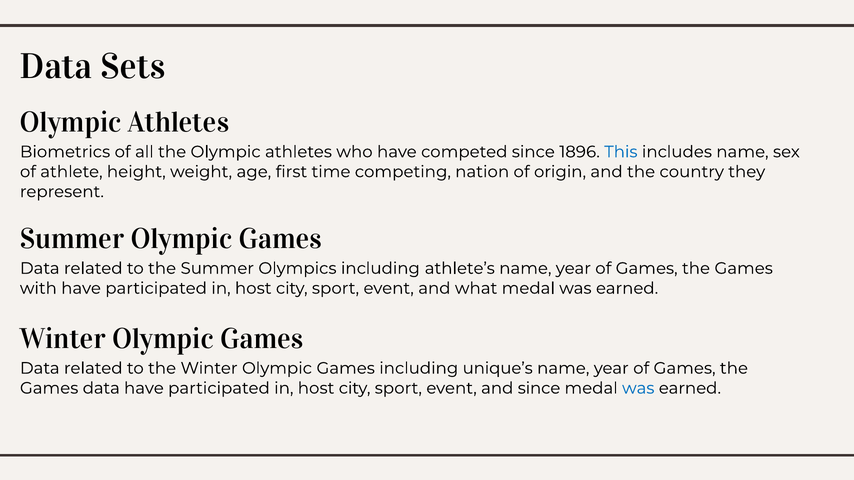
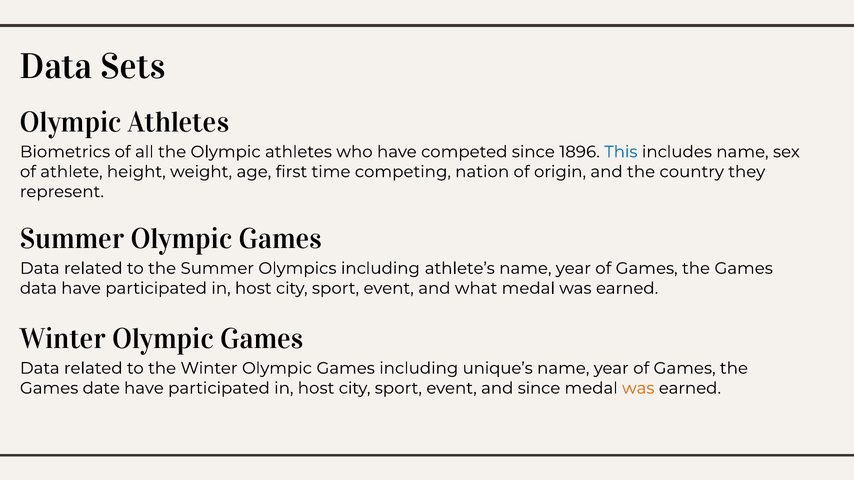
with: with -> data (38, 289)
data: data -> date (101, 388)
was colour: blue -> orange (638, 388)
